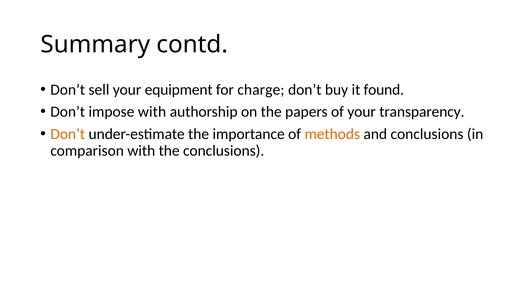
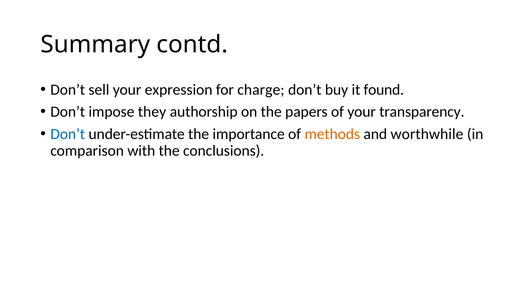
equipment: equipment -> expression (179, 90)
impose with: with -> they (152, 112)
Don’t colour: orange -> blue (68, 134)
and conclusions: conclusions -> worthwhile (427, 134)
